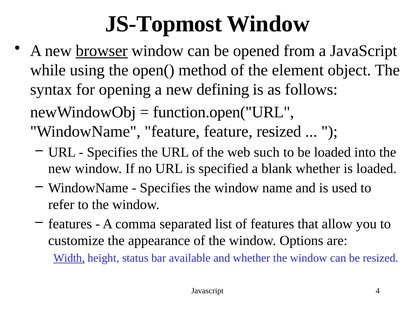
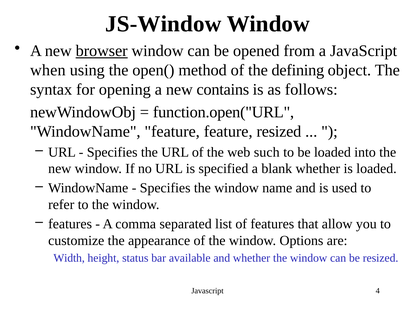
JS-Topmost: JS-Topmost -> JS-Window (163, 24)
while: while -> when (48, 70)
element: element -> defining (298, 70)
defining: defining -> contains (223, 90)
Width underline: present -> none (69, 258)
